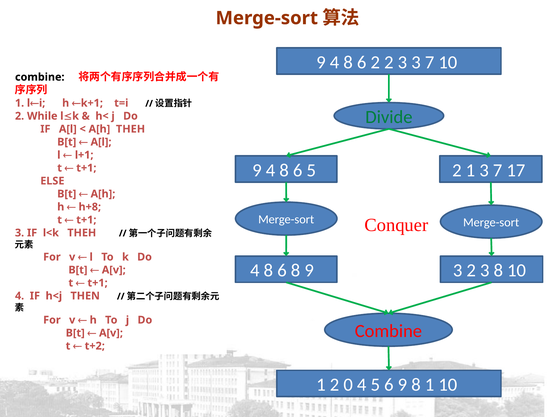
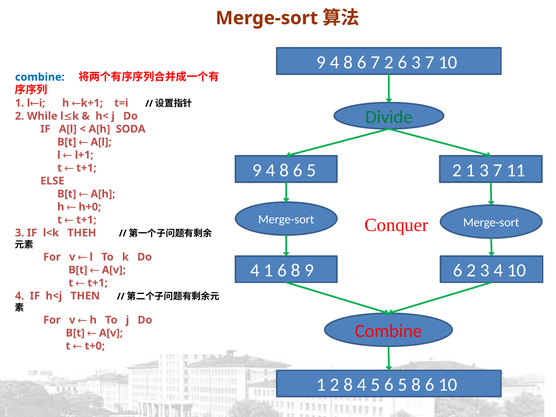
6 2: 2 -> 7 (375, 62)
3: 3 -> 6 (402, 62)
combine colour: black -> blue (40, 77)
A[h THEH: THEH -> SODA (131, 129)
17: 17 -> 11 (516, 170)
h+8: h+8 -> h+0 (90, 207)
8: 8 -> 1 (268, 271)
9 3: 3 -> 6 (458, 271)
3 8: 8 -> 4 (498, 271)
t+2: t+2 -> t+0 (95, 346)
2 0: 0 -> 8 (348, 385)
5 6 9: 9 -> 5 (402, 385)
1: 1 -> 6 (430, 385)
